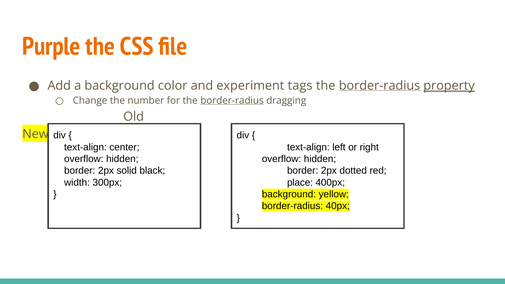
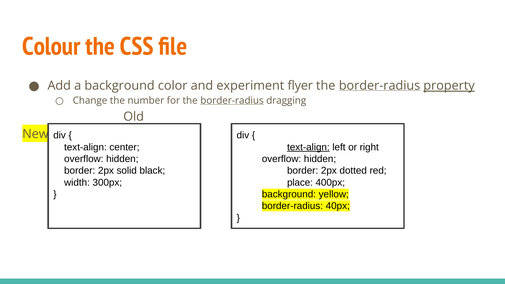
Purple: Purple -> Colour (51, 47)
tags: tags -> flyer (300, 86)
text-align underline: none -> present (308, 147)
